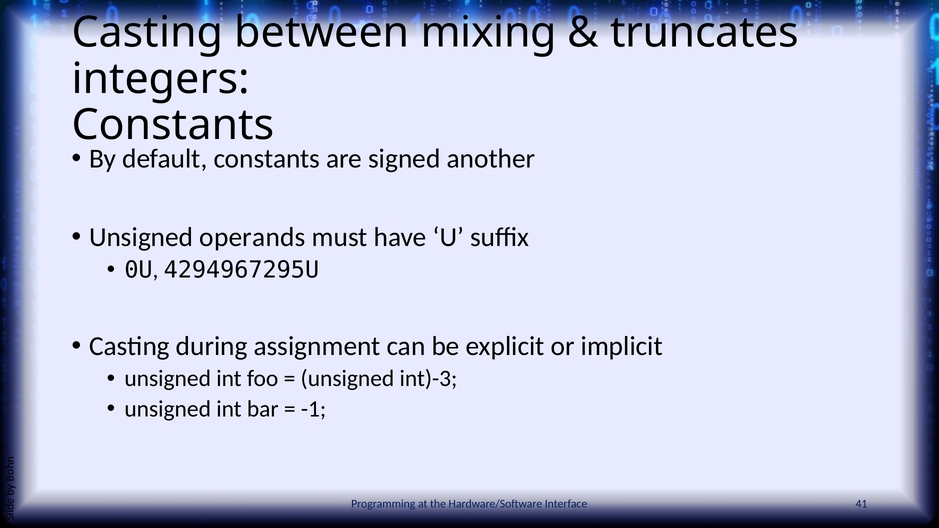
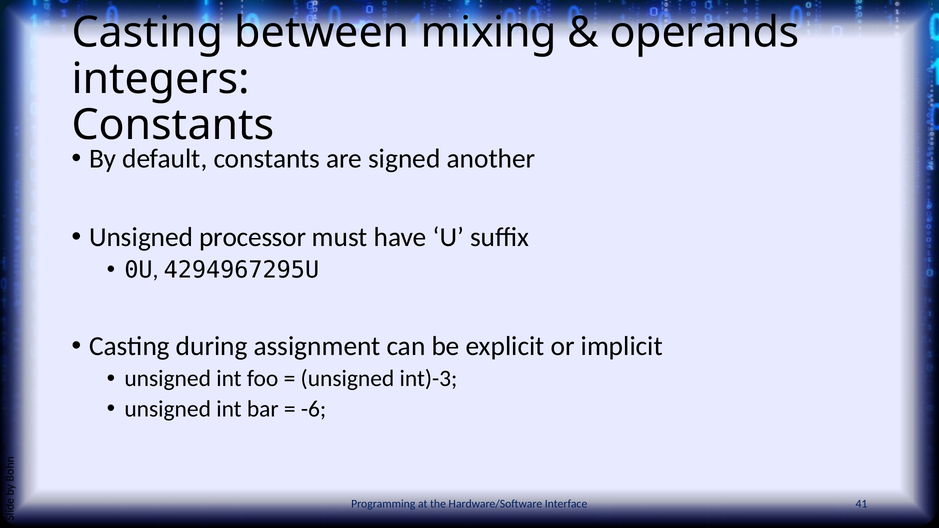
truncates: truncates -> operands (705, 32)
operands: operands -> processor (253, 238)
-1: -1 -> -6 (314, 409)
